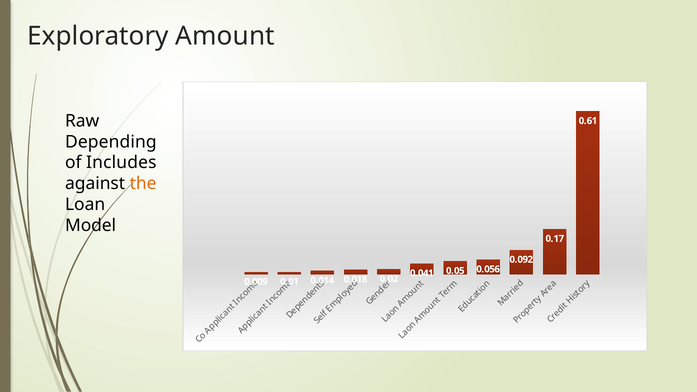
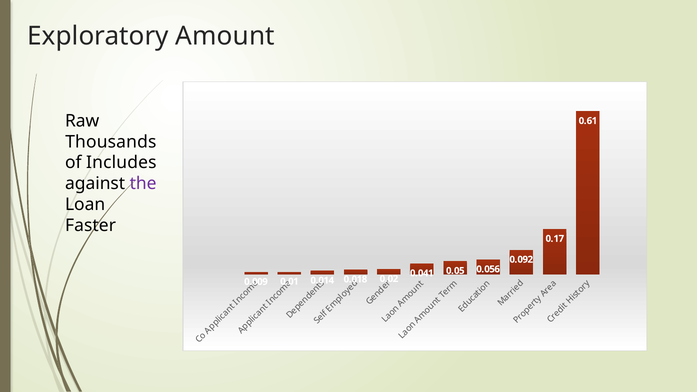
Depending: Depending -> Thousands (111, 142)
the colour: orange -> purple (143, 184)
Model: Model -> Faster (91, 225)
